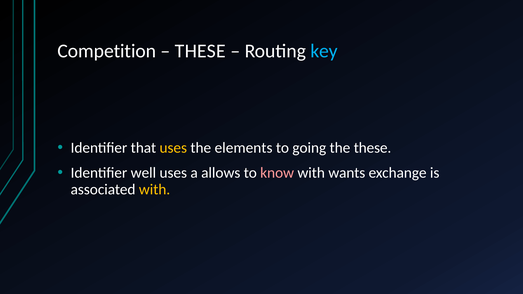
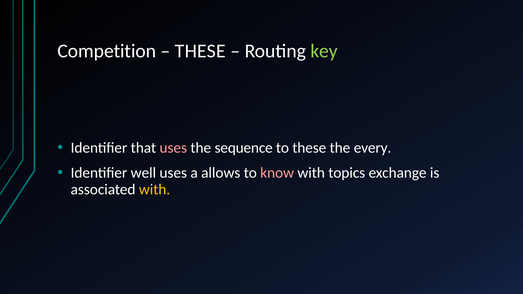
key colour: light blue -> light green (324, 51)
uses colour: yellow -> pink (173, 148)
elements: elements -> sequence (244, 148)
to going: going -> these (309, 148)
the these: these -> every (373, 148)
wants: wants -> topics (347, 173)
